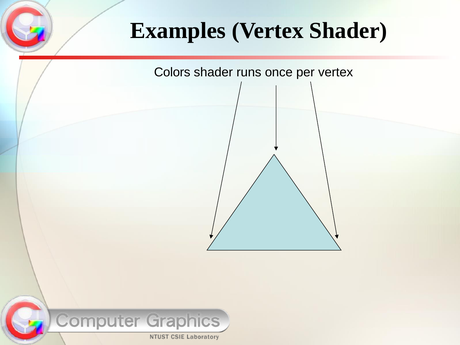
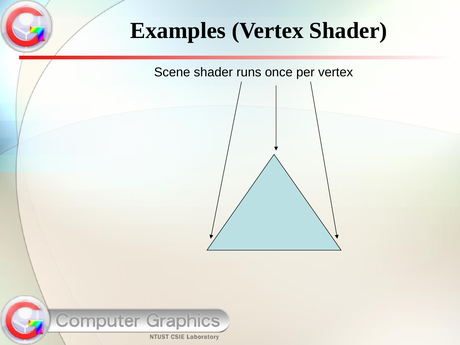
Colors: Colors -> Scene (172, 72)
